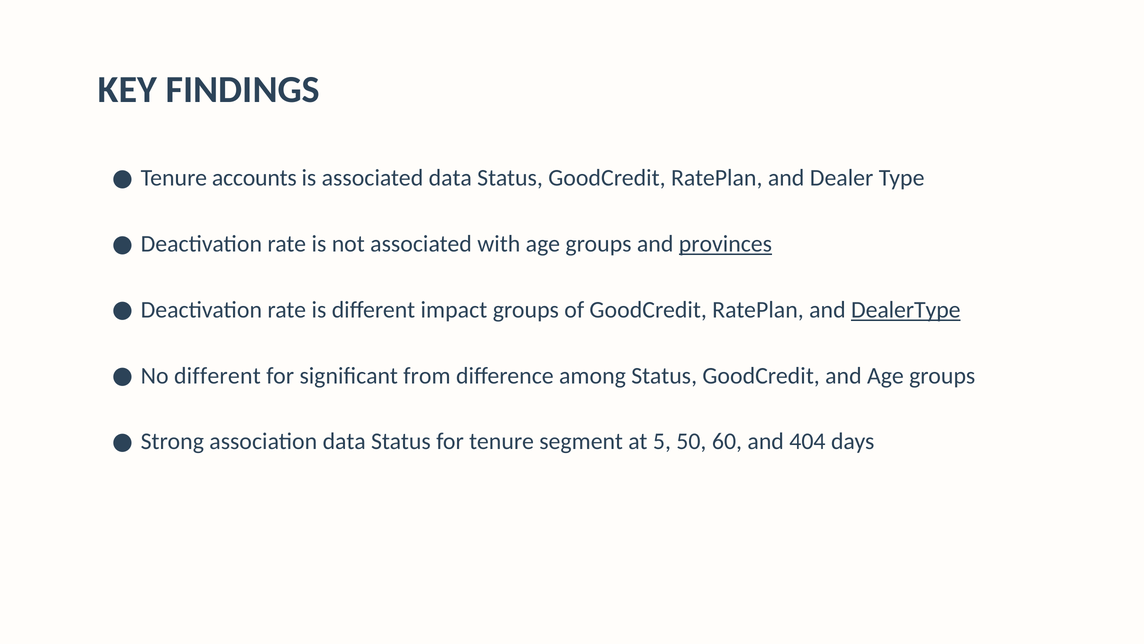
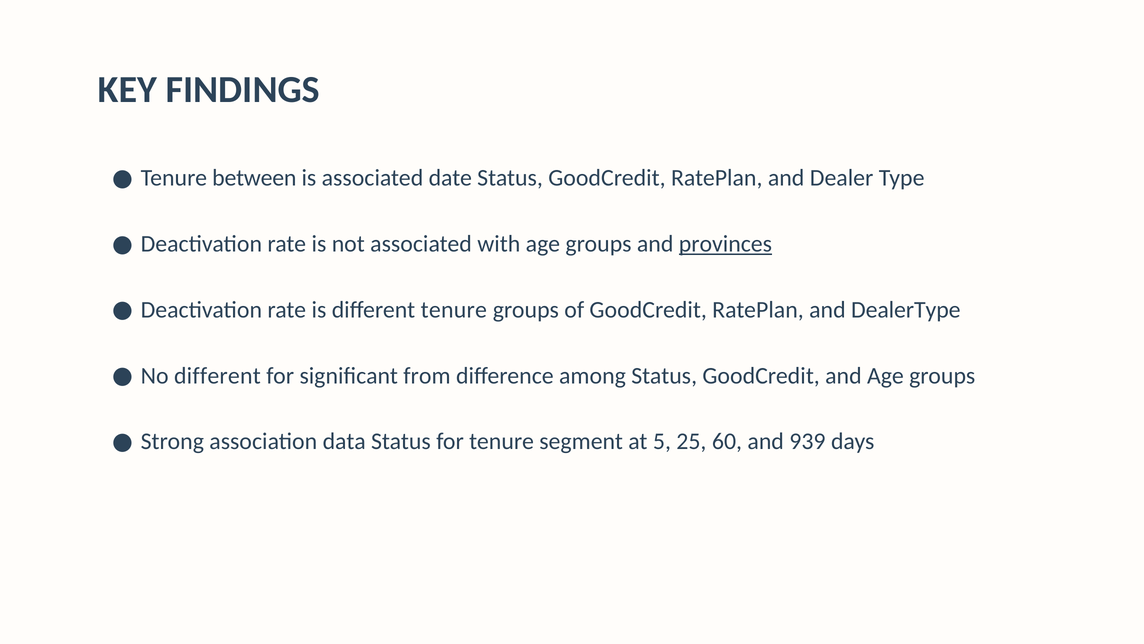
accounts: accounts -> between (254, 178)
associated data: data -> date (450, 178)
different impact: impact -> tenure (454, 310)
DealerType underline: present -> none (906, 310)
50: 50 -> 25 (691, 441)
404: 404 -> 939 (807, 441)
